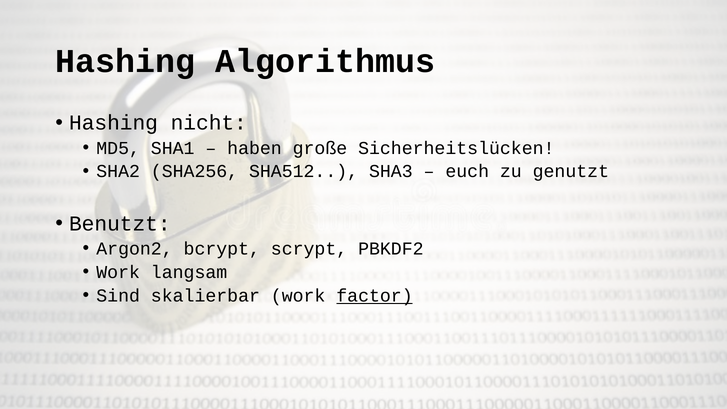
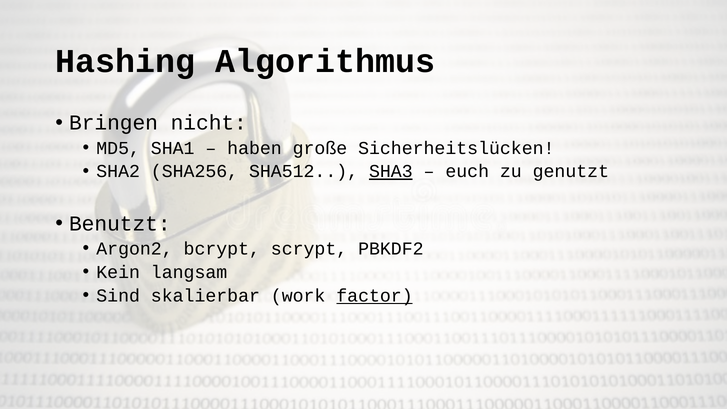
Hashing: Hashing -> Bringen (114, 123)
SHA3 underline: none -> present (391, 171)
Work: Work -> Kein (118, 272)
